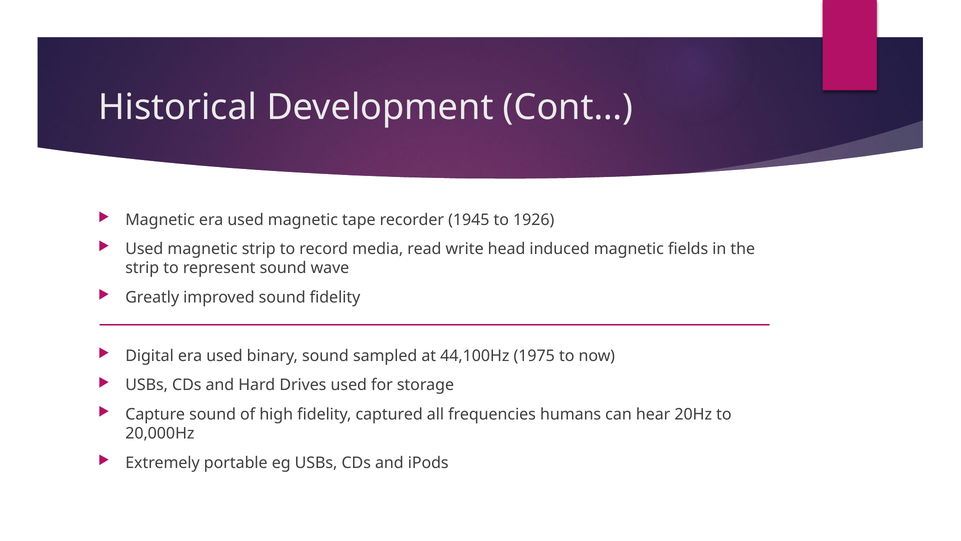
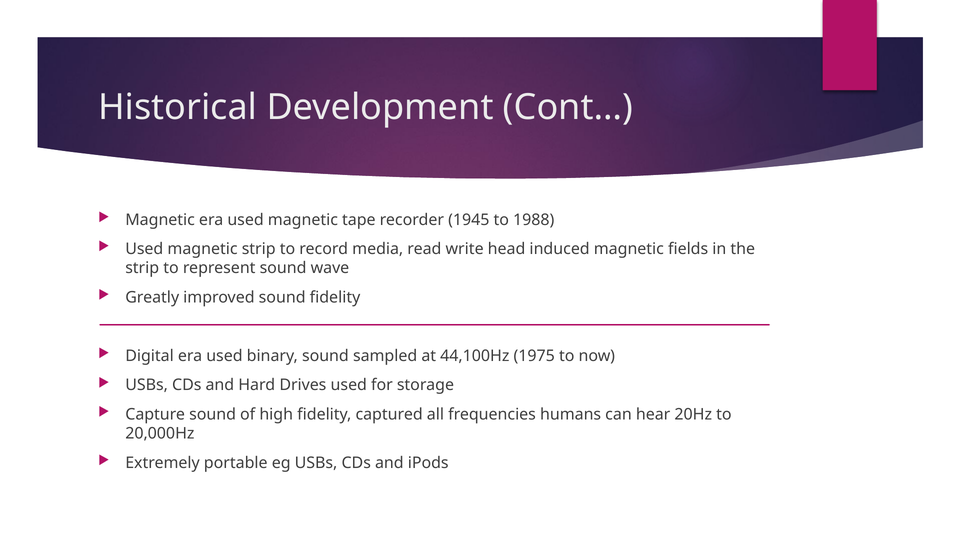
1926: 1926 -> 1988 (534, 220)
